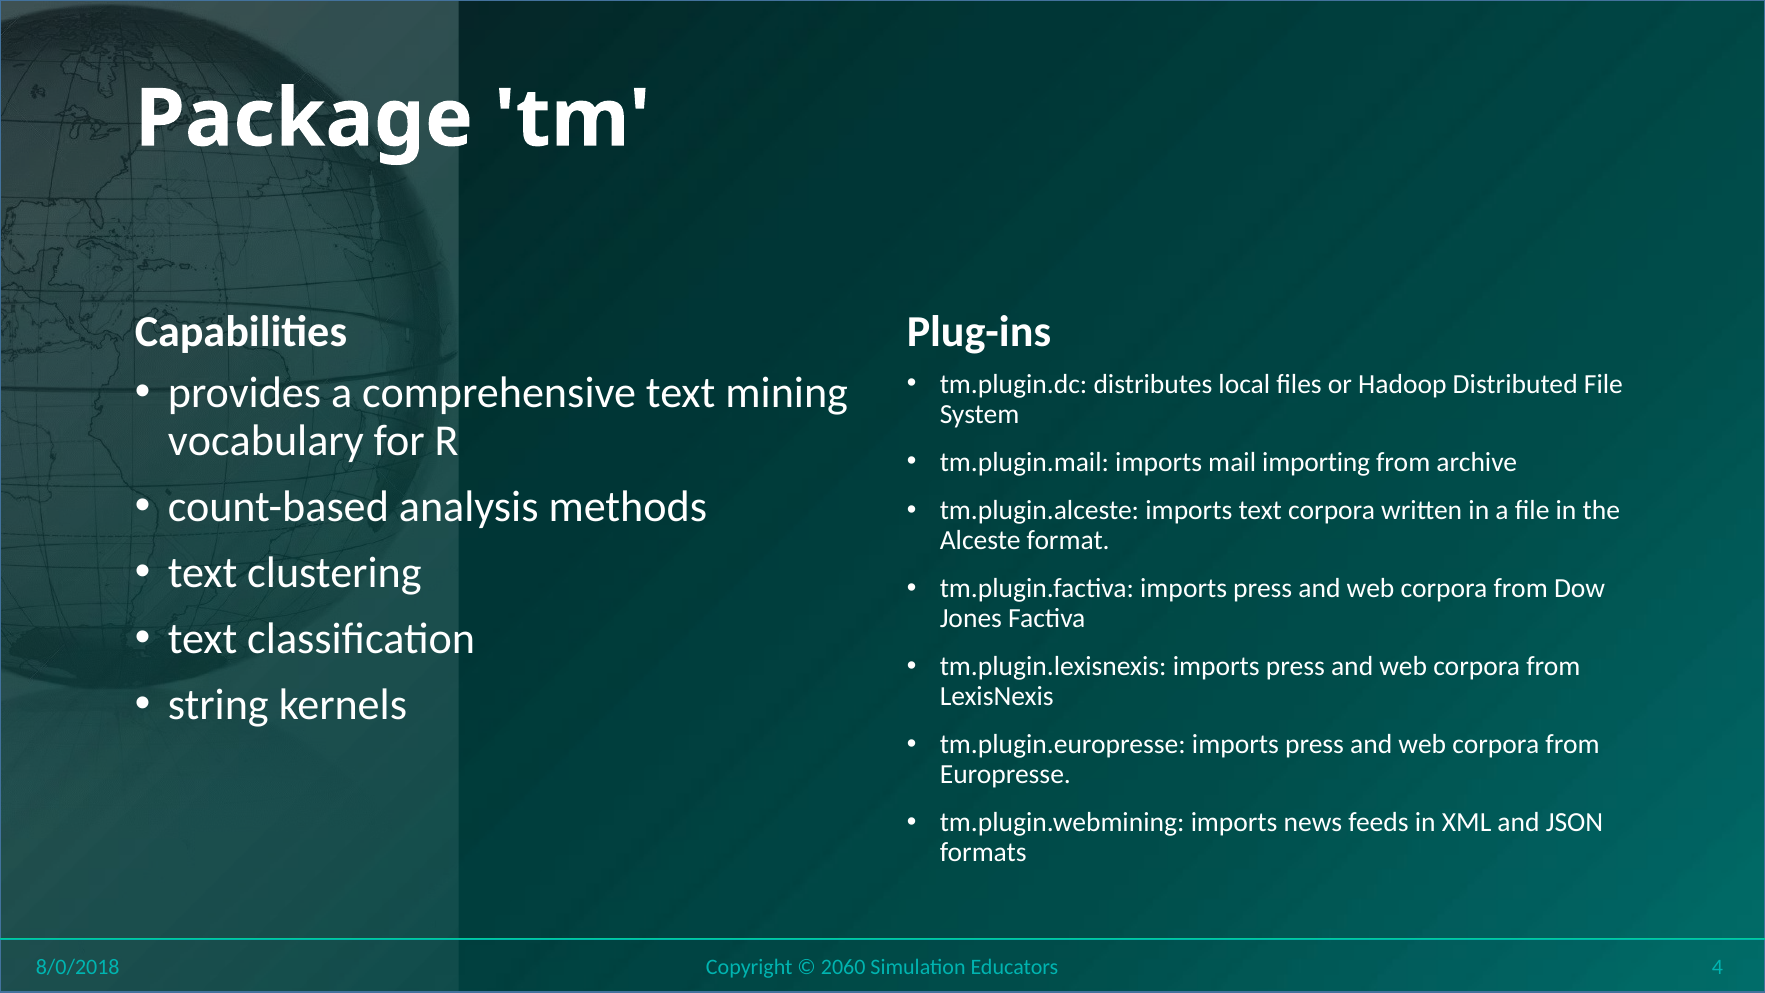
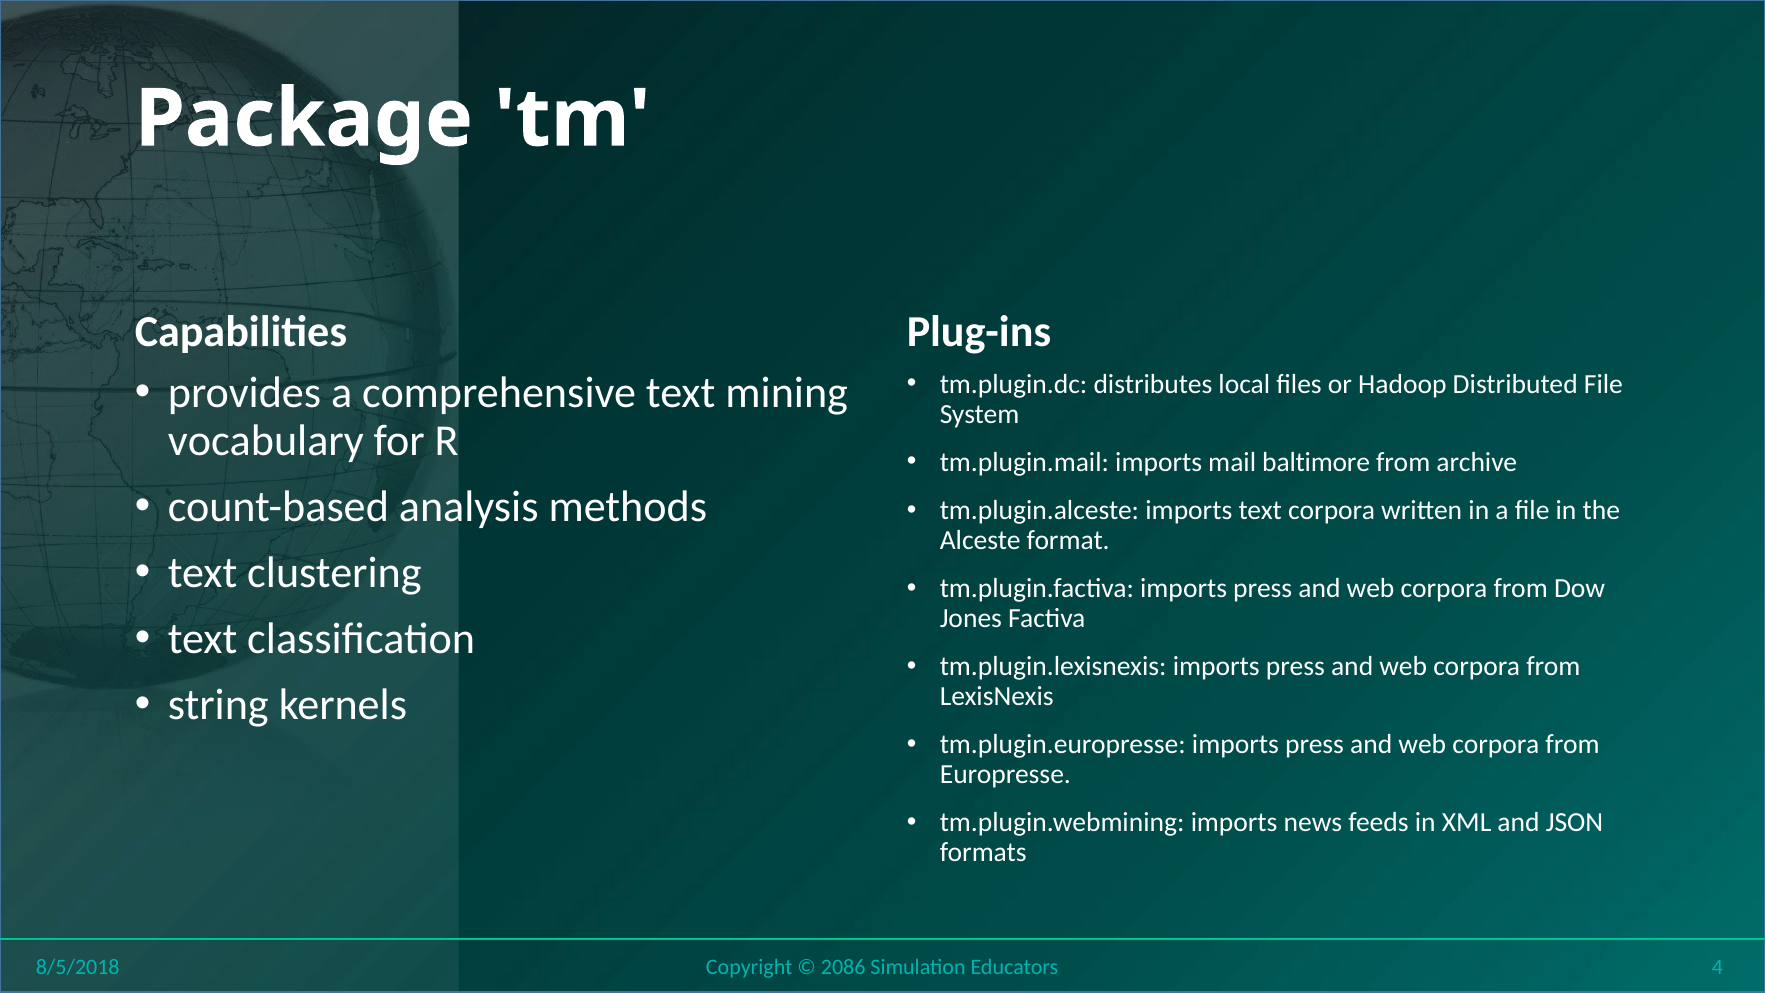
importing: importing -> baltimore (1316, 462)
2060: 2060 -> 2086 (843, 967)
8/0/2018: 8/0/2018 -> 8/5/2018 (78, 967)
